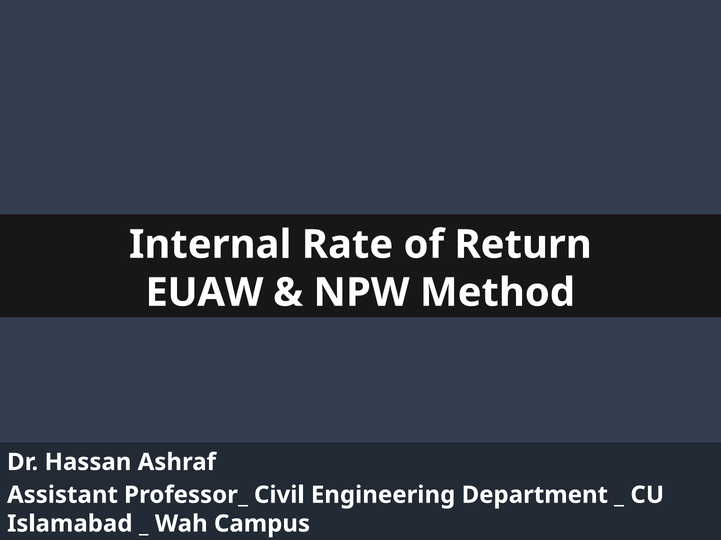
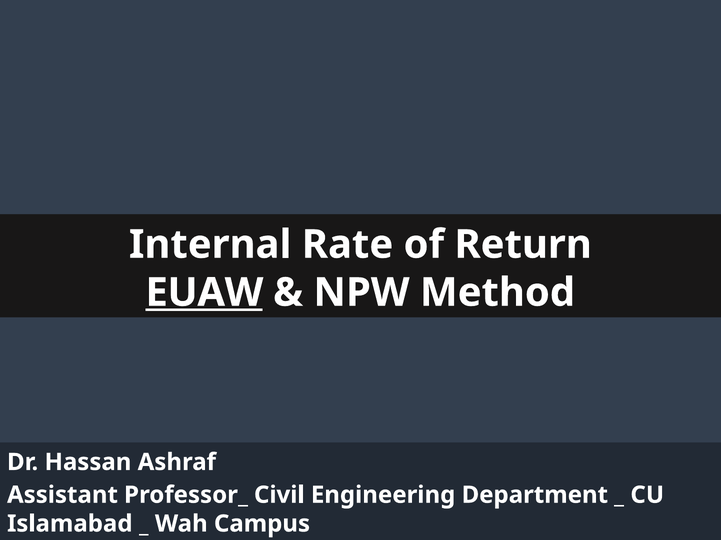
EUAW underline: none -> present (204, 293)
